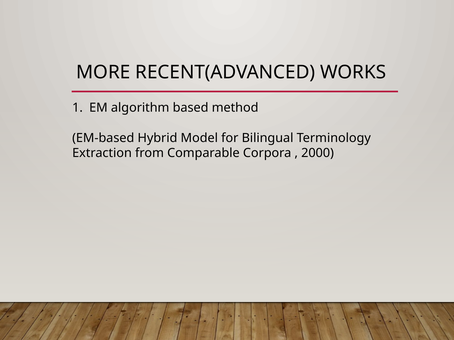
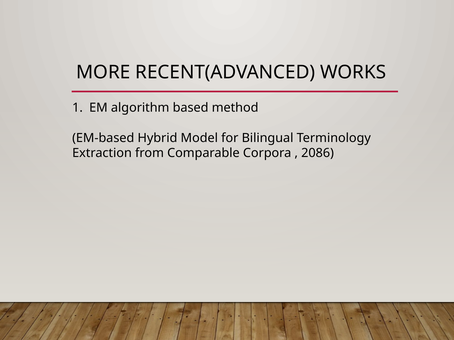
2000: 2000 -> 2086 (318, 153)
